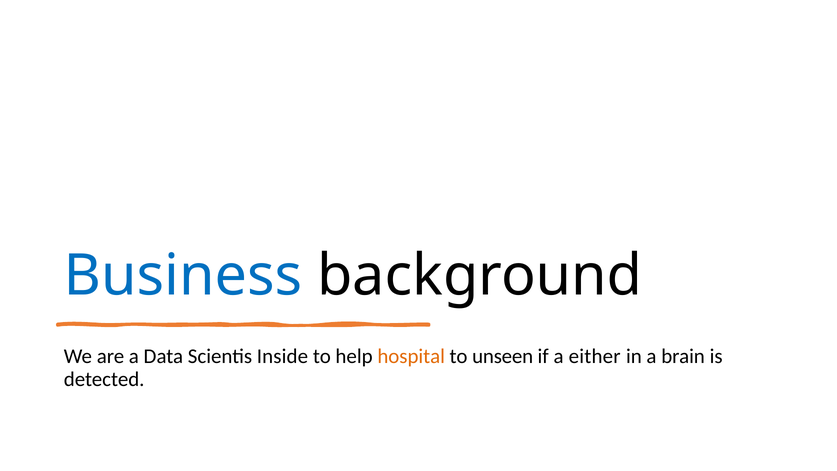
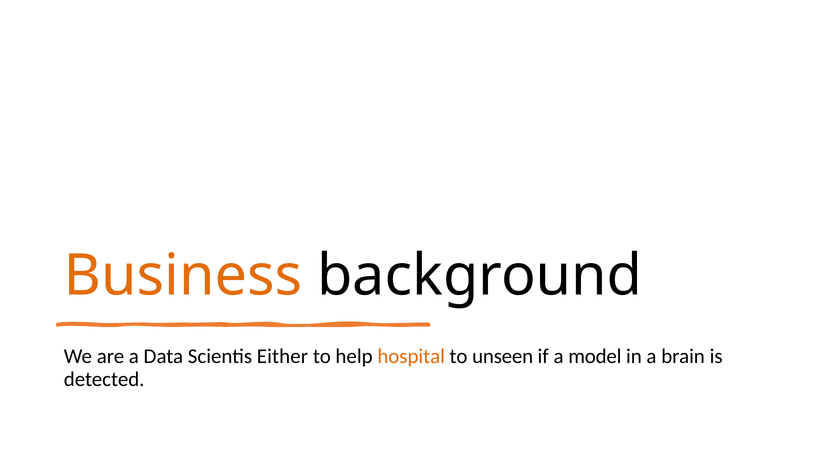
Business colour: blue -> orange (183, 276)
Inside: Inside -> Either (282, 356)
either: either -> model (595, 356)
